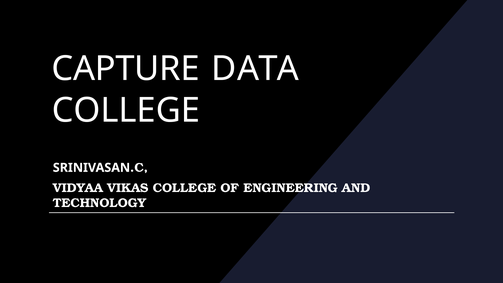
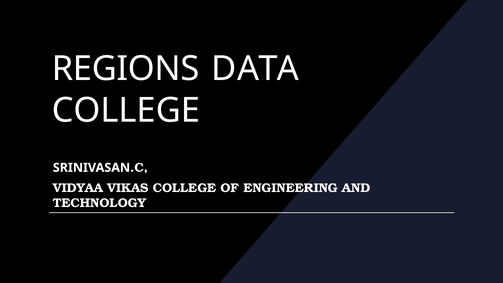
CAPTURE: CAPTURE -> REGIONS (126, 69)
